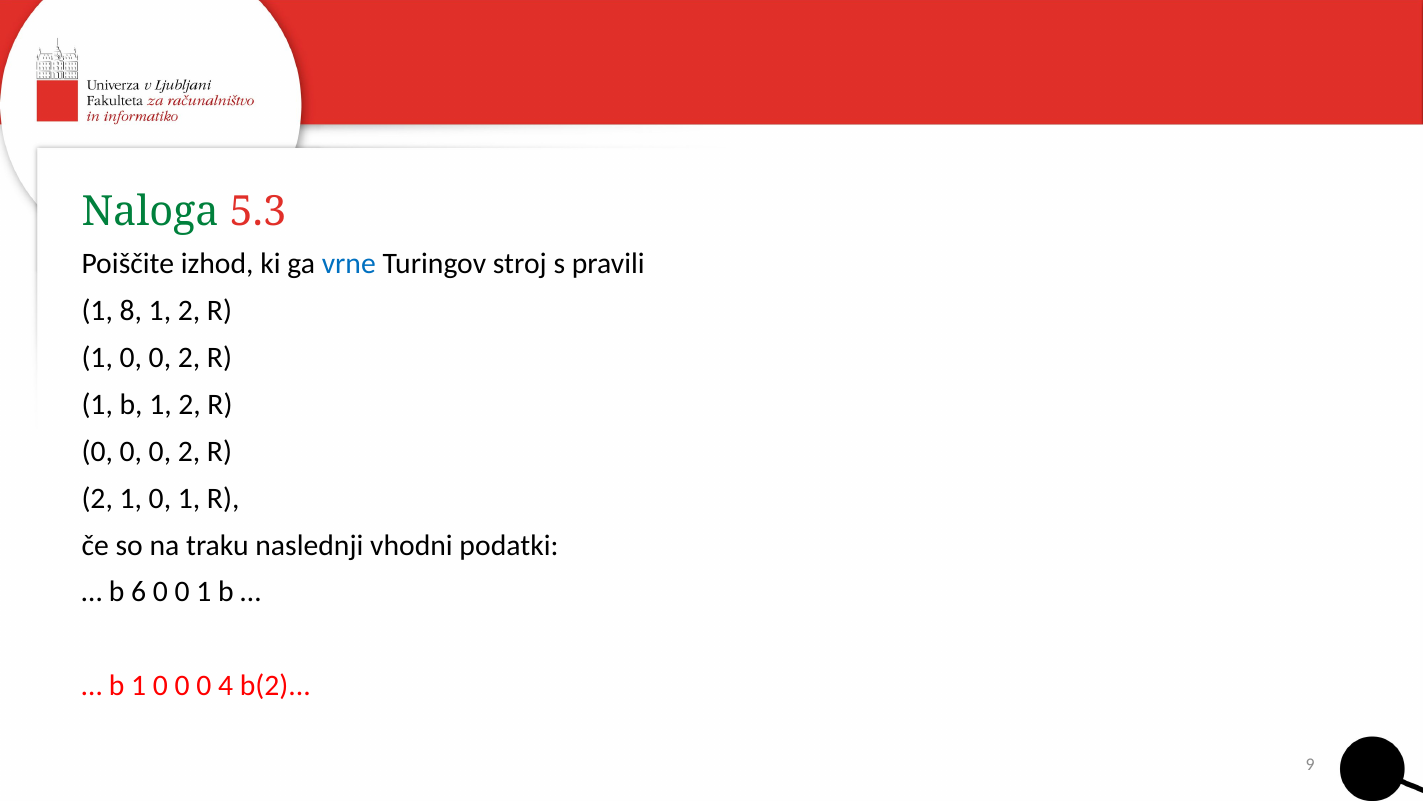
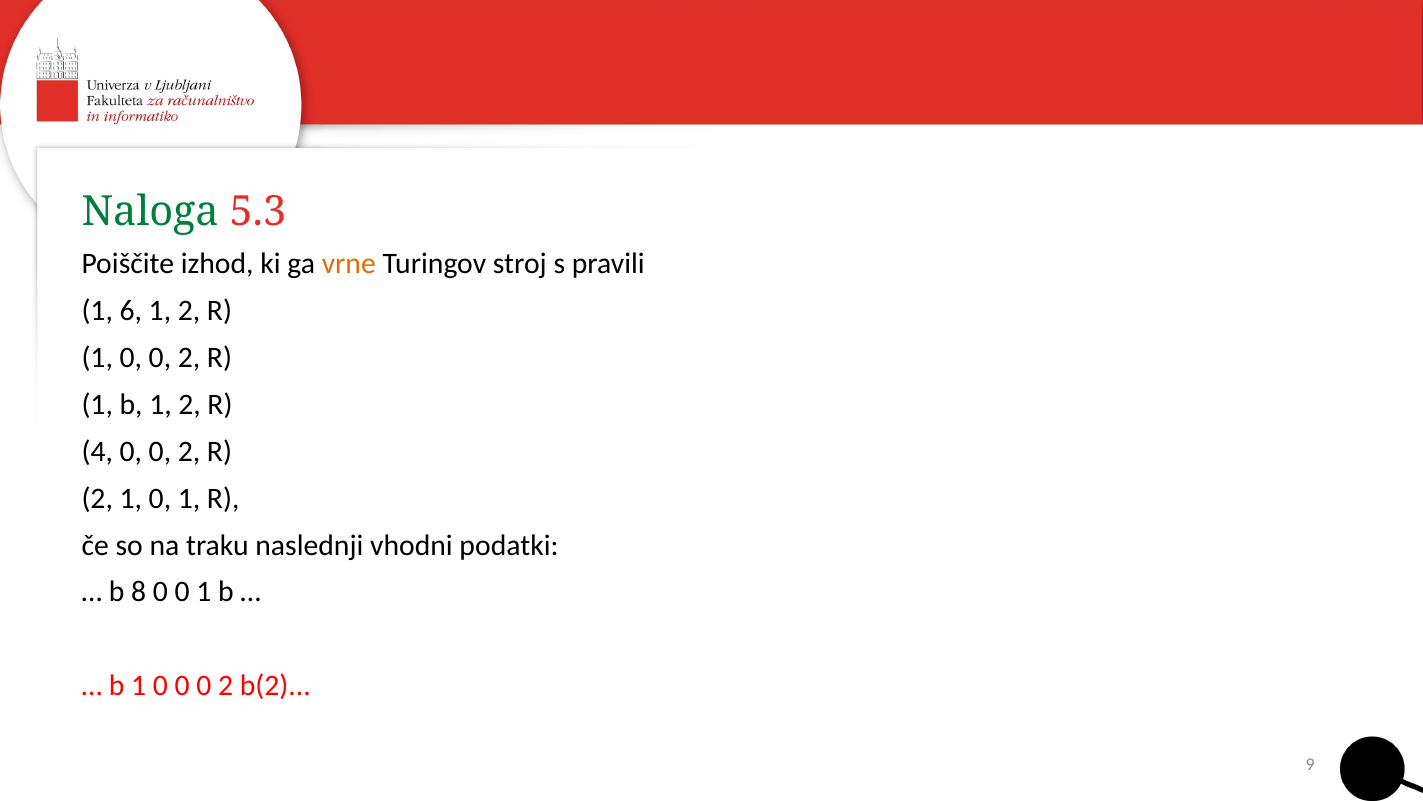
vrne colour: blue -> orange (349, 264)
8: 8 -> 6 (131, 310)
0: 0 -> 4 (97, 451)
6: 6 -> 8 (139, 592)
0 0 0 4: 4 -> 2 (226, 686)
